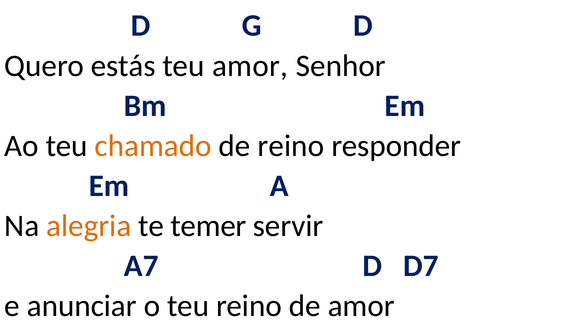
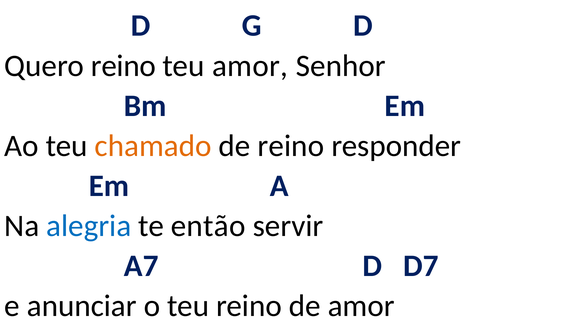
Quero estás: estás -> reino (123, 66)
alegria colour: orange -> blue (89, 226)
temer: temer -> então (208, 226)
